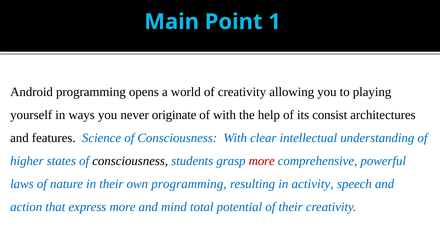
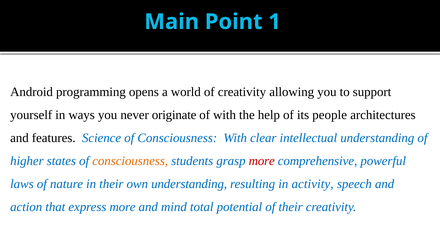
playing: playing -> support (372, 92)
consist: consist -> people (330, 115)
consciousness colour: black -> orange (130, 161)
own programming: programming -> understanding (189, 184)
